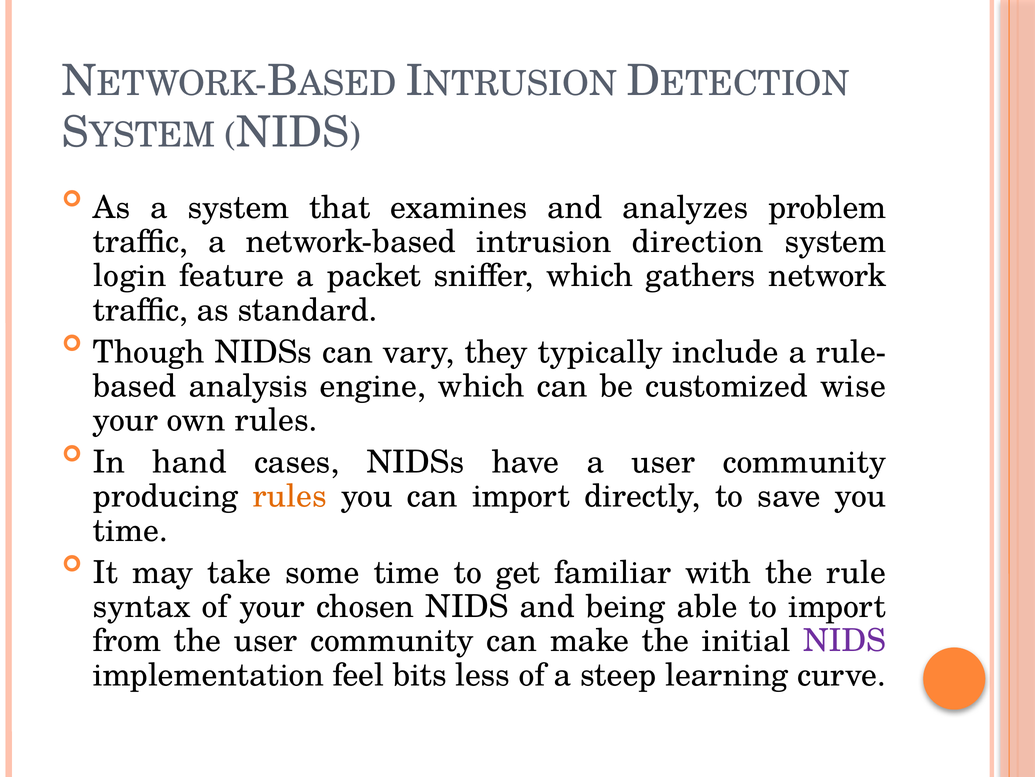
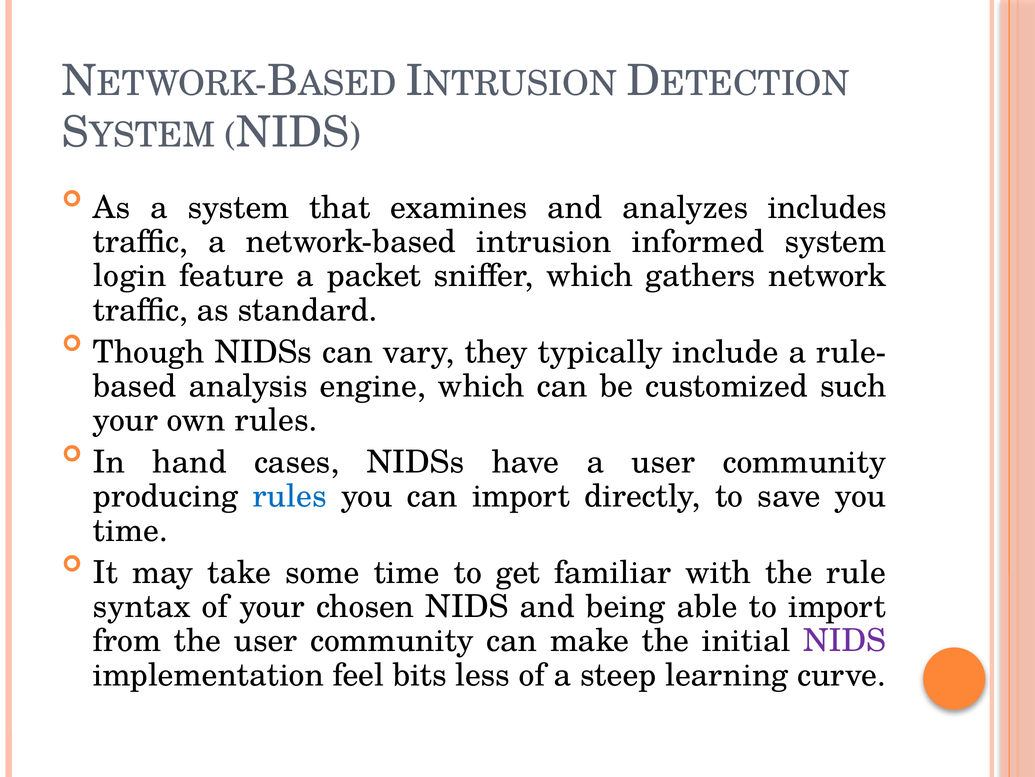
problem: problem -> includes (827, 207)
direction: direction -> informed (698, 242)
wise: wise -> such (853, 386)
rules colour: orange -> blue (290, 496)
